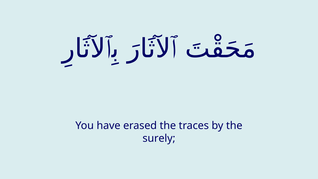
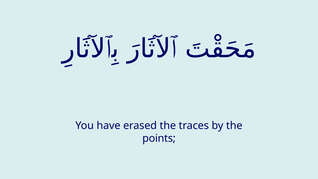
surely: surely -> points (159, 138)
